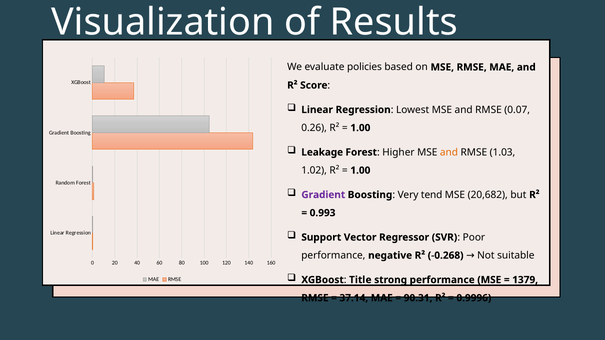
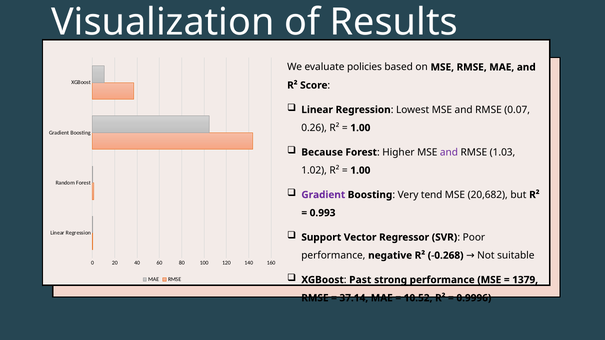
Leakage: Leakage -> Because (322, 152)
and colour: orange -> purple (449, 152)
Title: Title -> Past (360, 280)
90.31: 90.31 -> 10.52 (418, 298)
